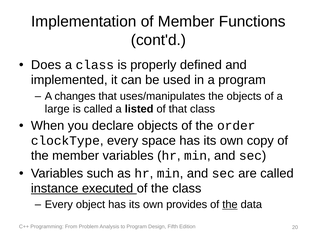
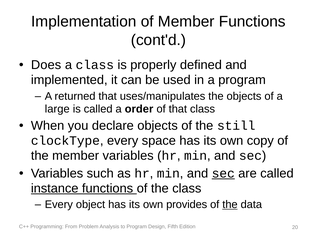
changes: changes -> returned (75, 96)
listed: listed -> order (139, 109)
order: order -> still (236, 126)
sec underline: none -> present (223, 173)
instance executed: executed -> functions (108, 188)
